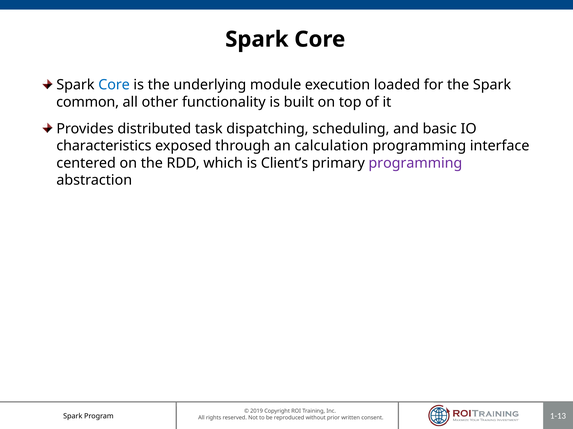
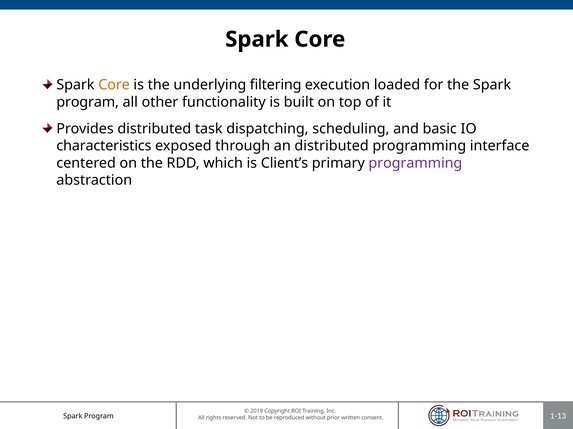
Core colour: blue -> orange (114, 85)
module: module -> filtering (276, 85)
common: common -> program (88, 102)
an calculation: calculation -> distributed (332, 146)
